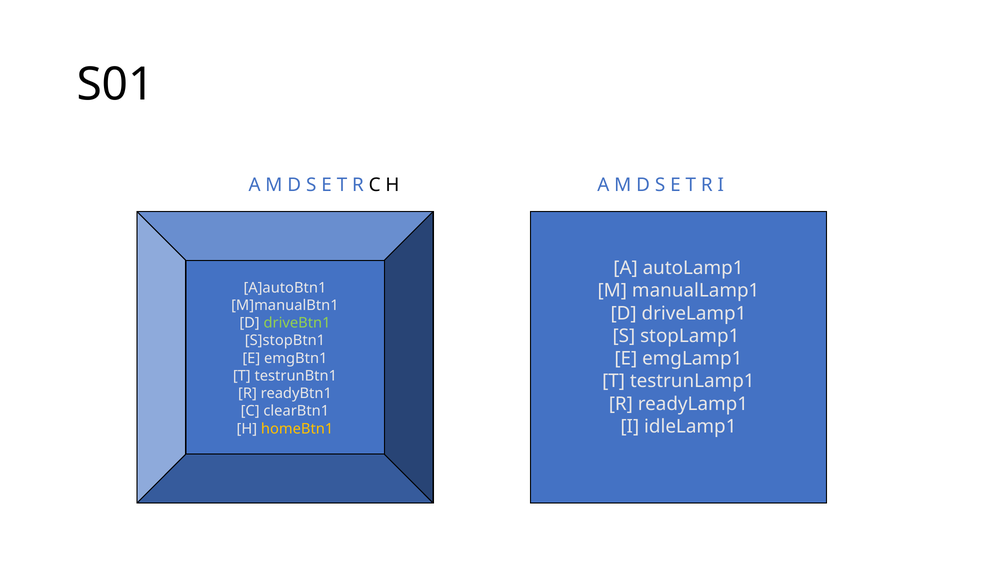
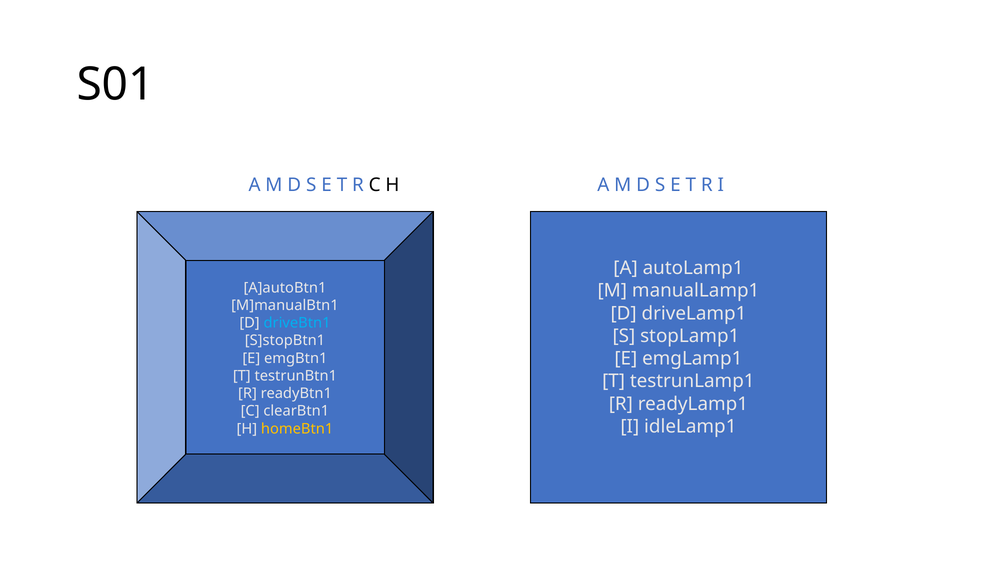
driveBtn1 colour: light green -> light blue (297, 323)
